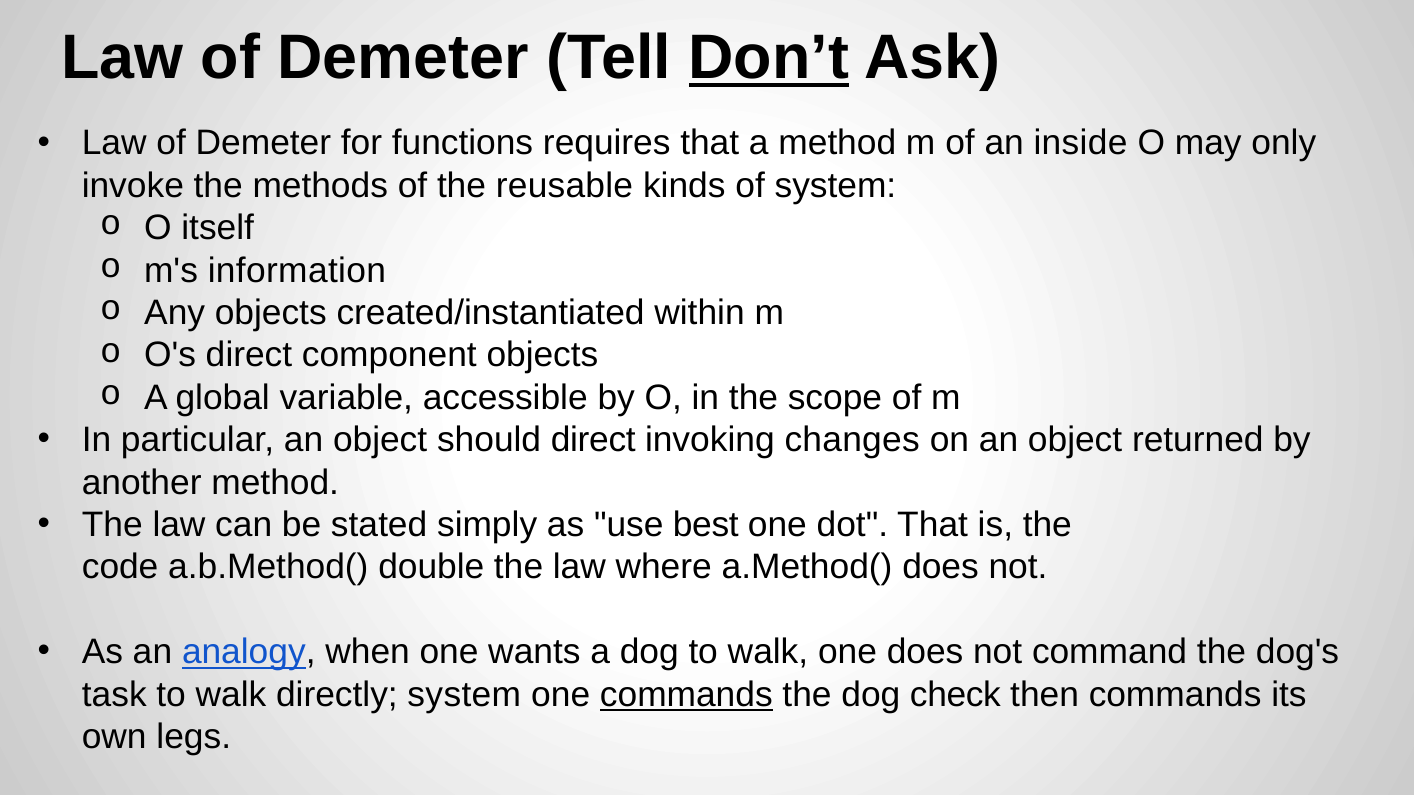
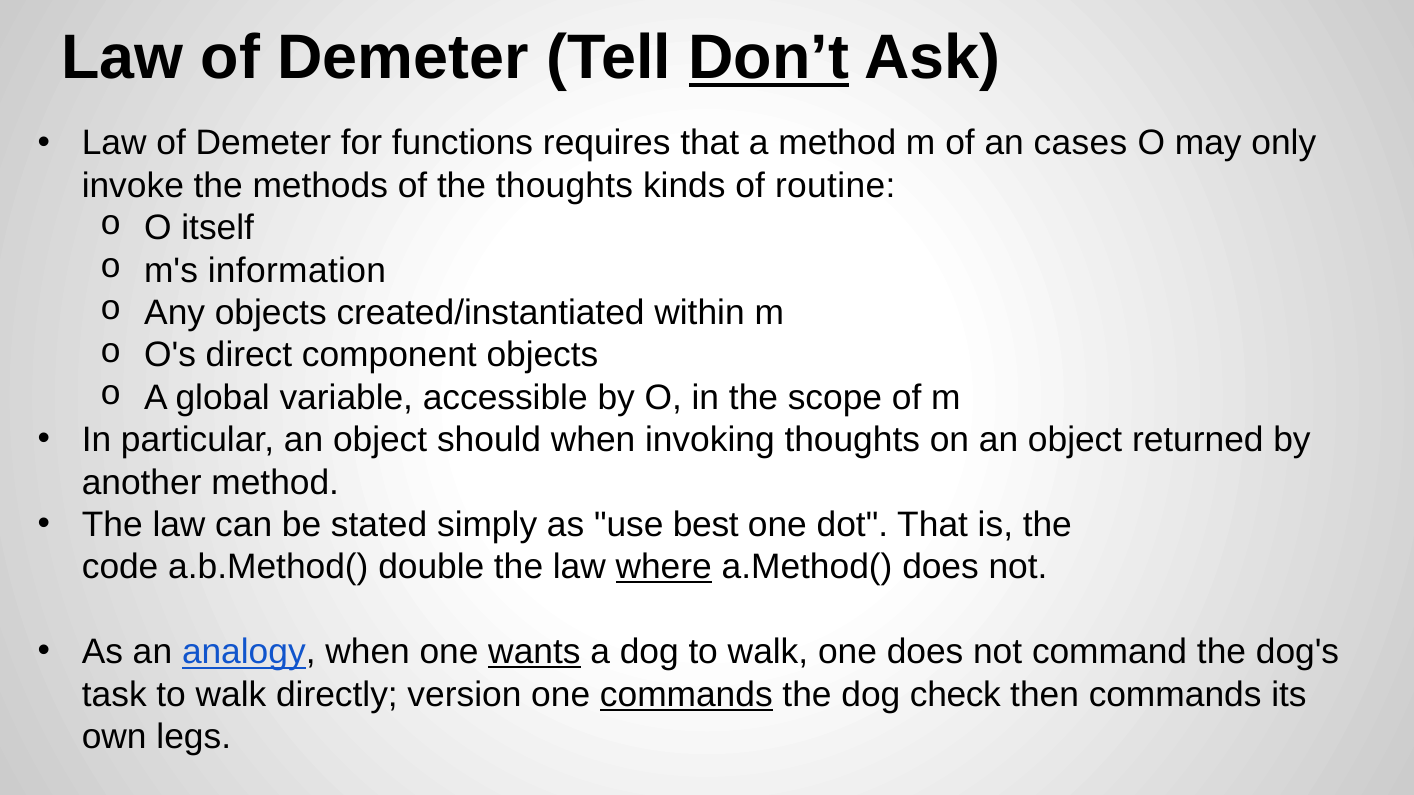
inside: inside -> cases (1081, 143)
the reusable: reusable -> thoughts (564, 186)
of system: system -> routine (835, 186)
should direct: direct -> when (593, 440)
invoking changes: changes -> thoughts (852, 440)
where underline: none -> present (664, 568)
wants underline: none -> present (534, 652)
directly system: system -> version (464, 695)
